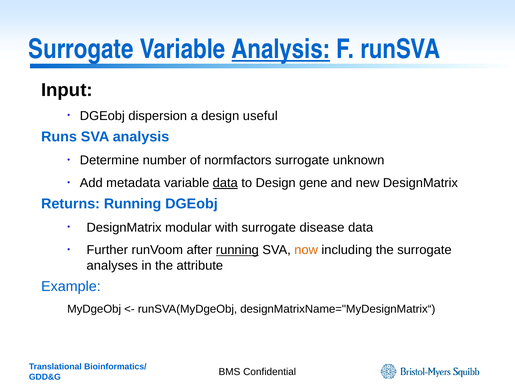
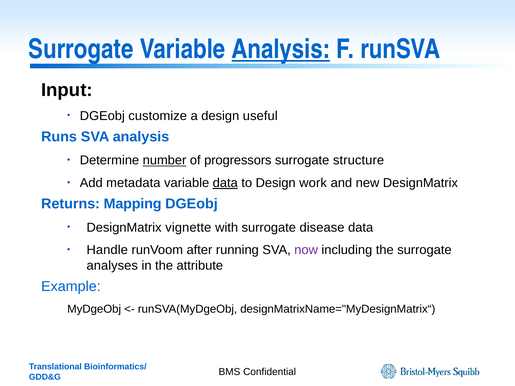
dispersion: dispersion -> customize (158, 116)
number underline: none -> present (165, 161)
normfactors: normfactors -> progressors (238, 161)
unknown: unknown -> structure (359, 161)
gene: gene -> work (313, 183)
Returns Running: Running -> Mapping (133, 204)
modular: modular -> vignette (188, 228)
Further: Further -> Handle (107, 250)
running underline: present -> none (237, 250)
now colour: orange -> purple (306, 250)
